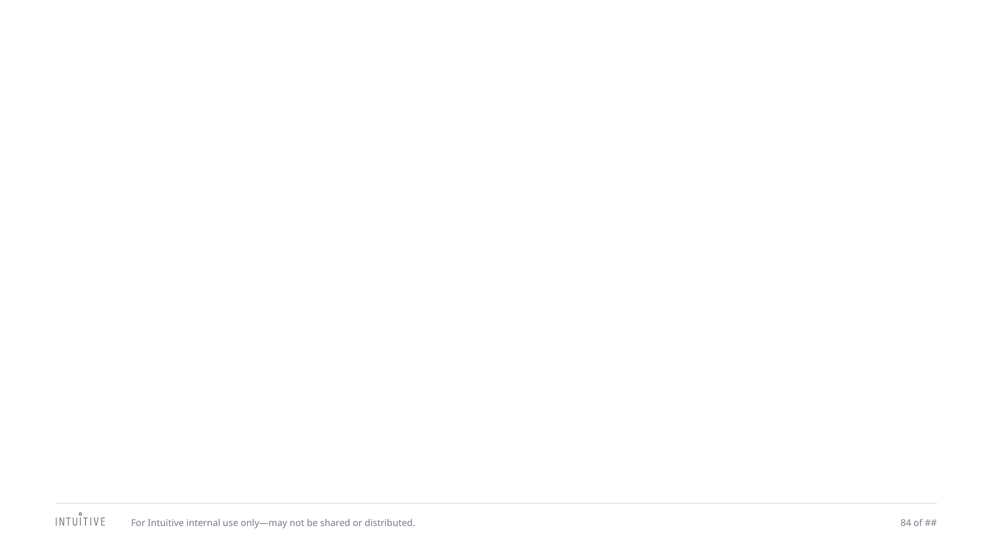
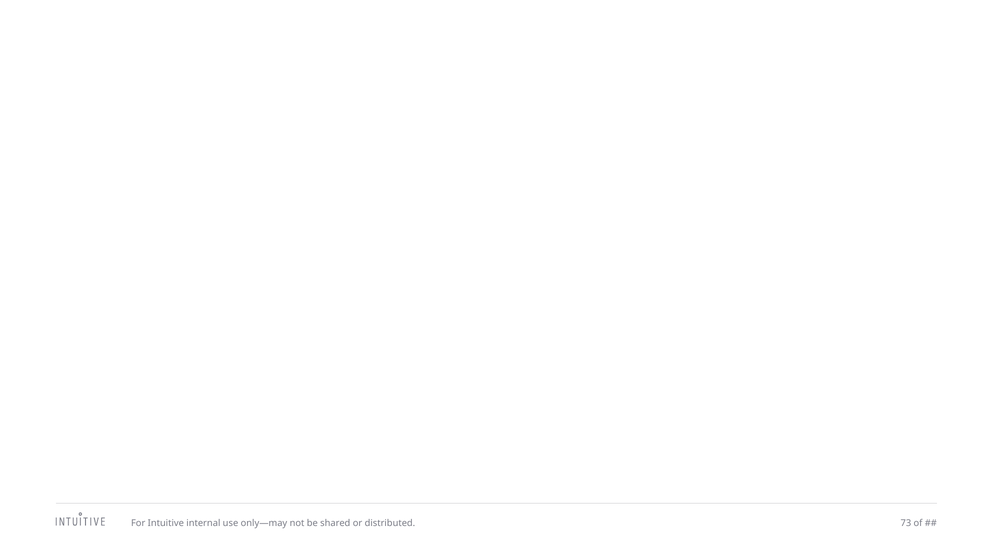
84: 84 -> 73 (906, 523)
